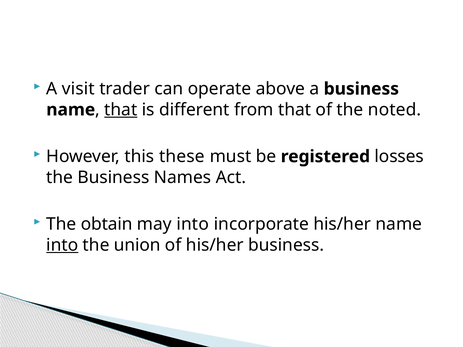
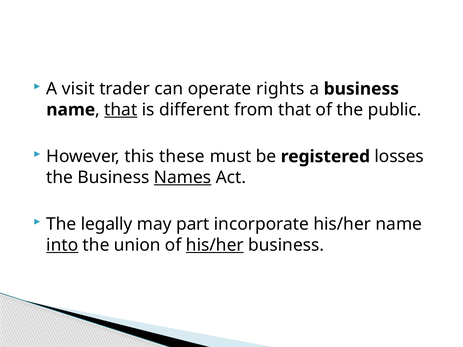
above: above -> rights (280, 89)
noted: noted -> public (395, 110)
Names underline: none -> present (183, 177)
obtain: obtain -> legally (107, 224)
may into: into -> part (193, 224)
his/her underline: none -> present (215, 245)
